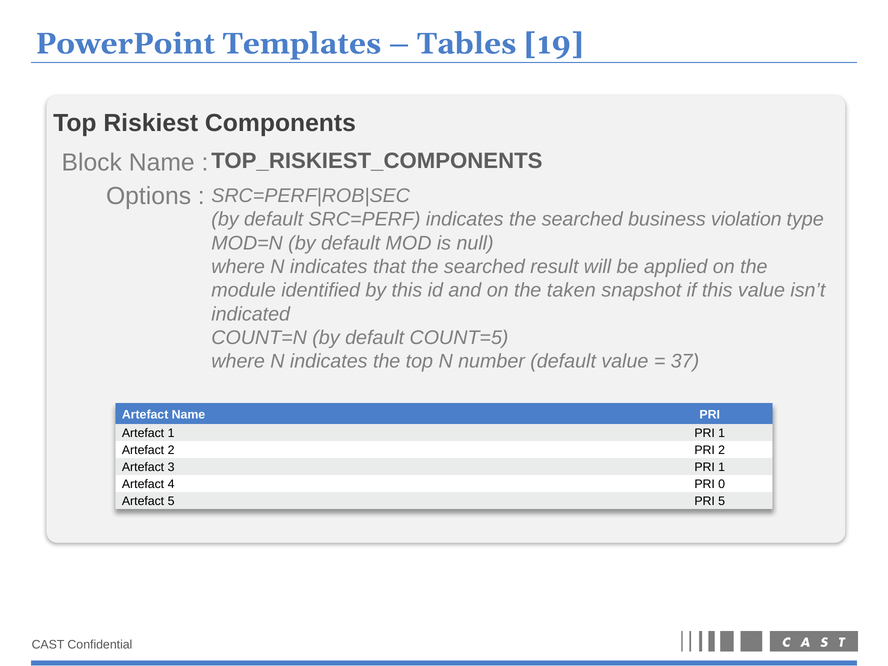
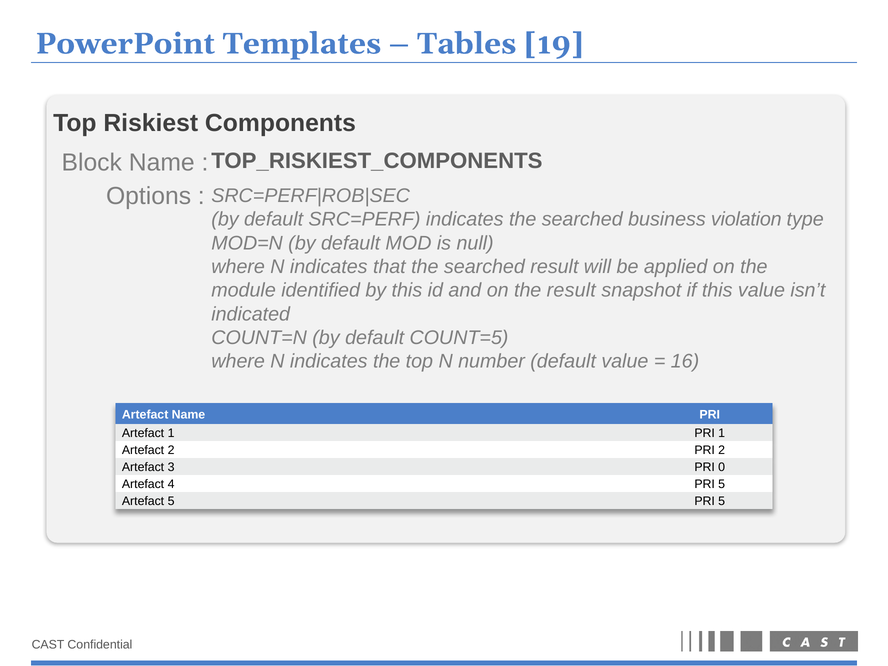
the taken: taken -> result (571, 290)
37: 37 -> 16 (685, 361)
3 PRI 1: 1 -> 0 (722, 467)
4 PRI 0: 0 -> 5 (722, 484)
